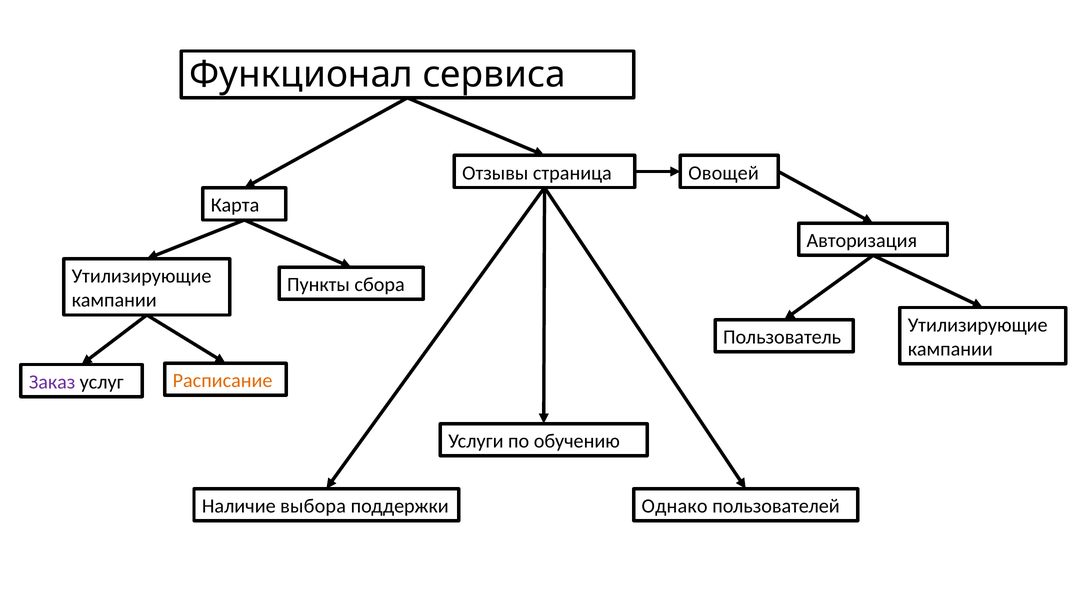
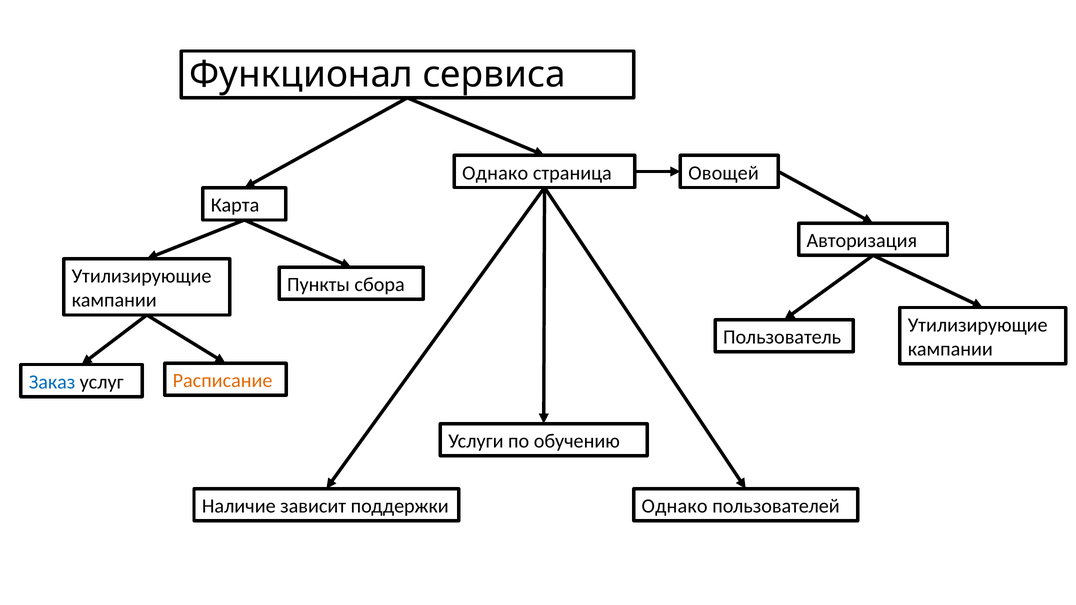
Отзывы: Отзывы -> Однако (495, 173)
Заказ colour: purple -> blue (52, 382)
выбора: выбора -> зависит (313, 506)
